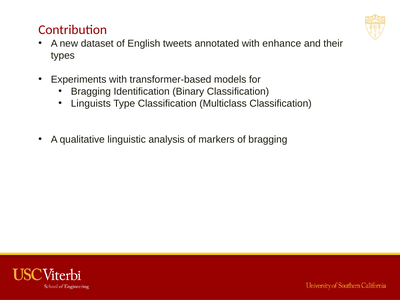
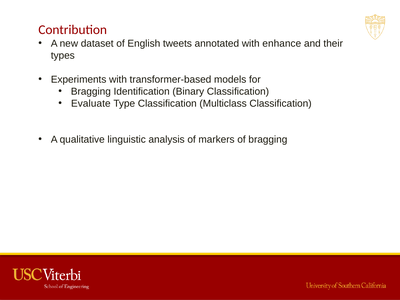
Linguists: Linguists -> Evaluate (91, 103)
